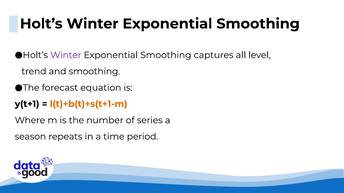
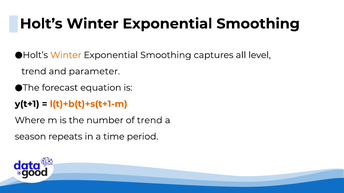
Winter colour: purple -> orange (66, 55)
and smoothing: smoothing -> parameter (94, 72)
of series: series -> trend (150, 121)
